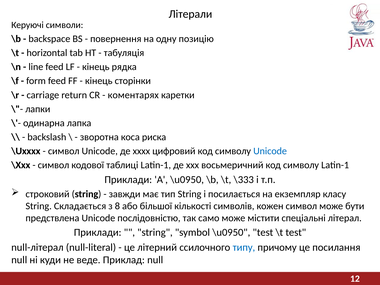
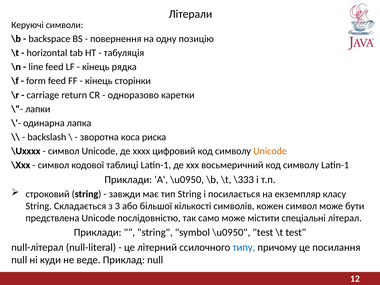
коментарях: коментарях -> одноразово (133, 95)
Unicode colour: blue -> orange (270, 151)
8: 8 -> 3 (117, 206)
